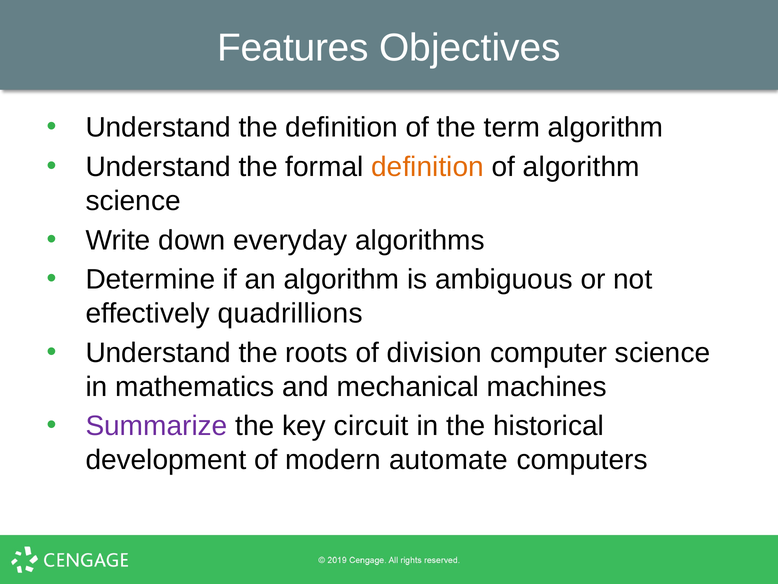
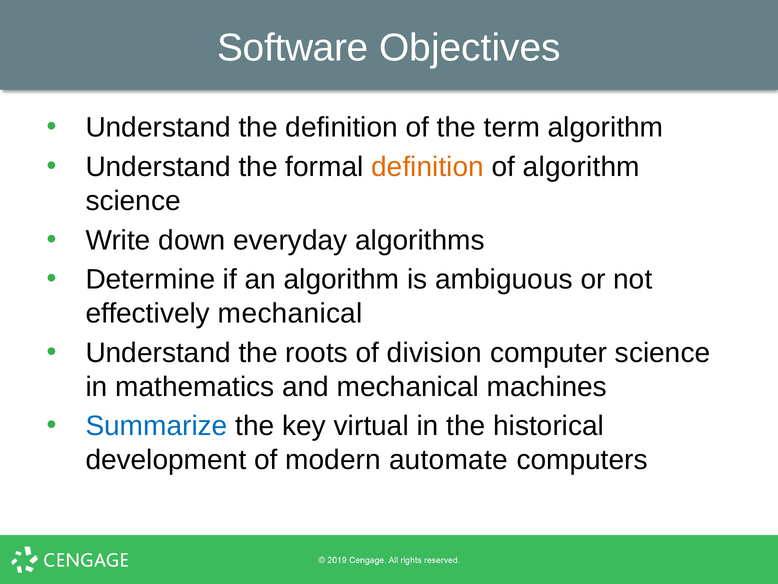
Features: Features -> Software (293, 48)
effectively quadrillions: quadrillions -> mechanical (290, 313)
Summarize colour: purple -> blue (157, 426)
circuit: circuit -> virtual (371, 426)
